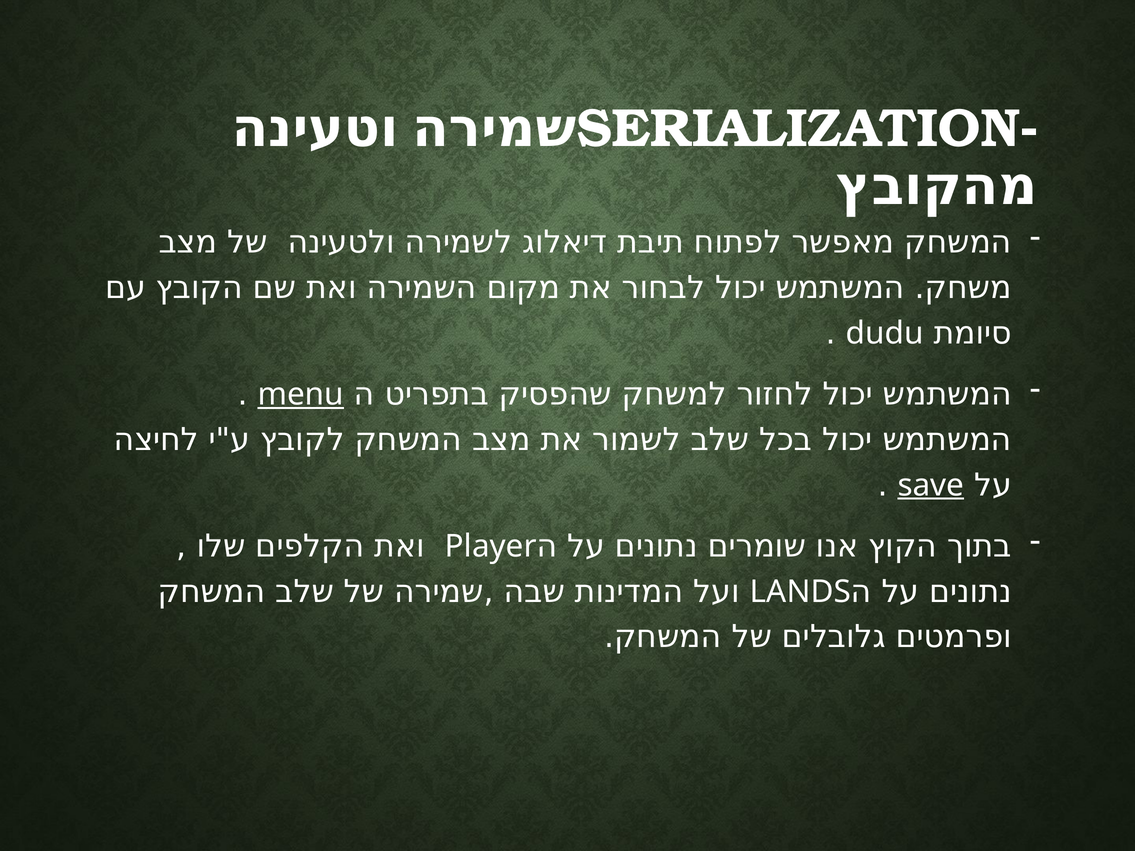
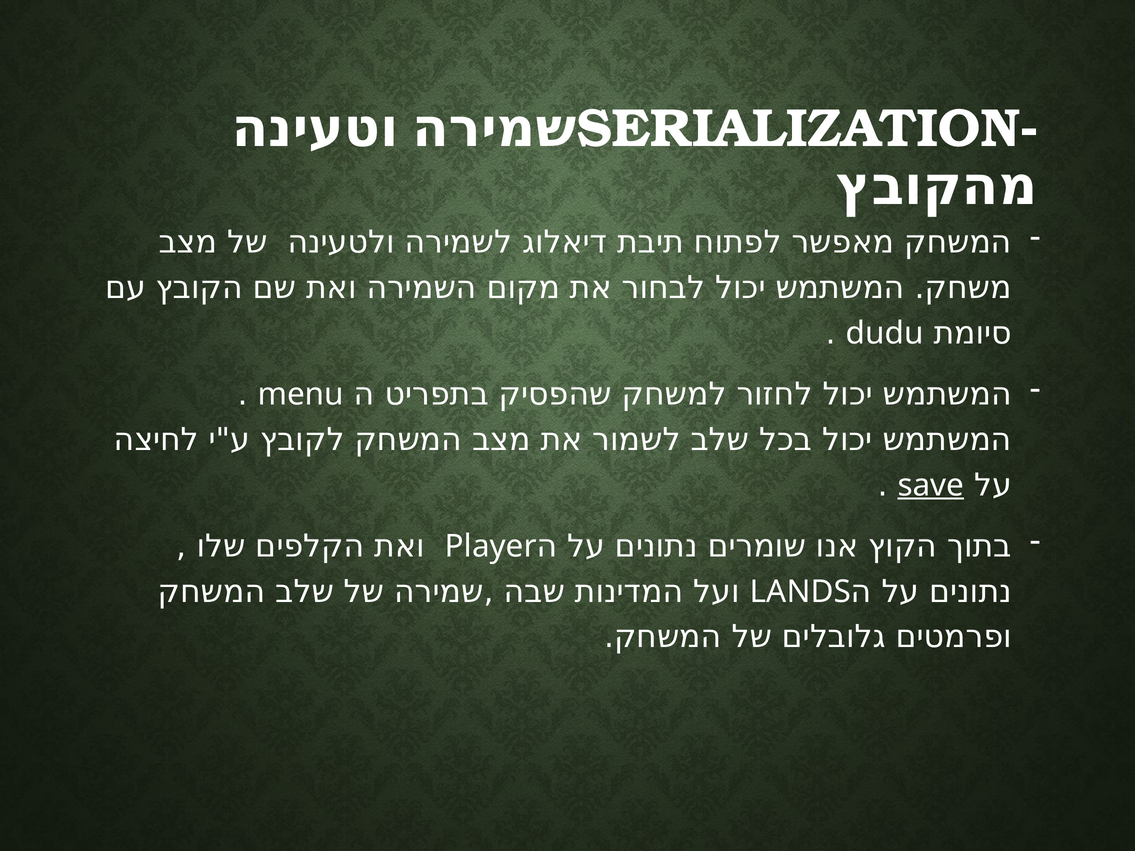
menu underline: present -> none (301, 394)
